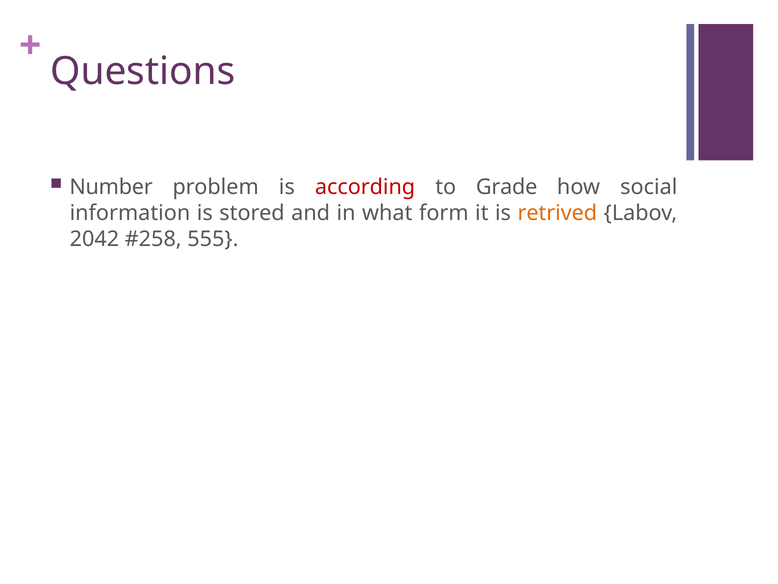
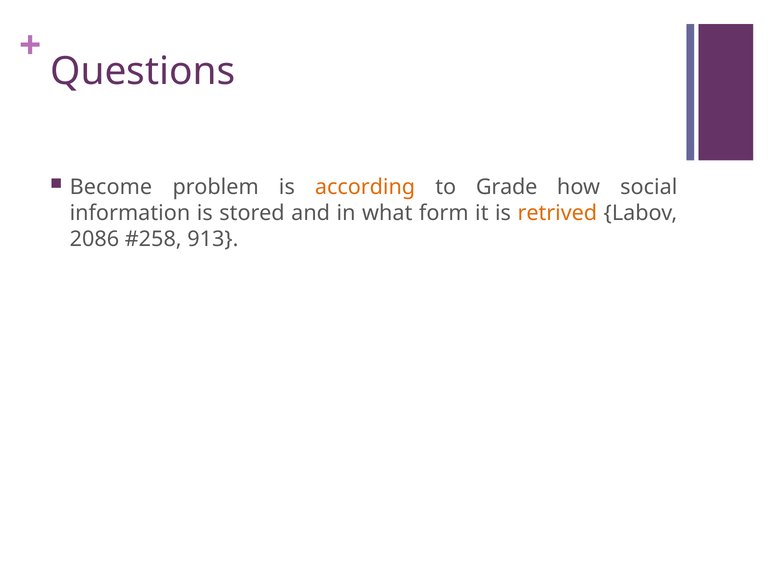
Number: Number -> Become (111, 187)
according colour: red -> orange (365, 187)
2042: 2042 -> 2086 (94, 239)
555: 555 -> 913 (213, 239)
